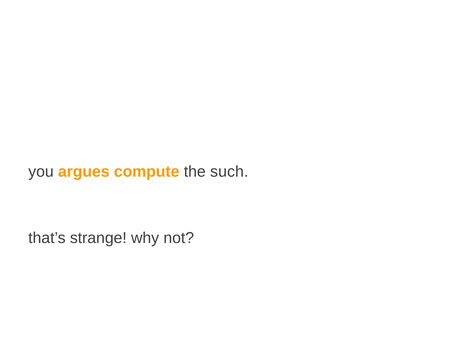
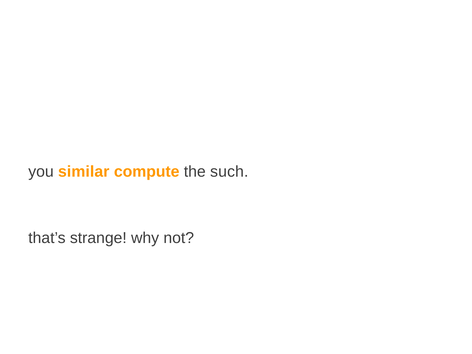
argues: argues -> similar (84, 172)
